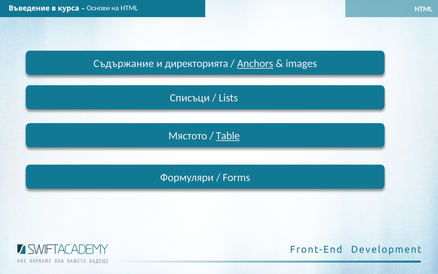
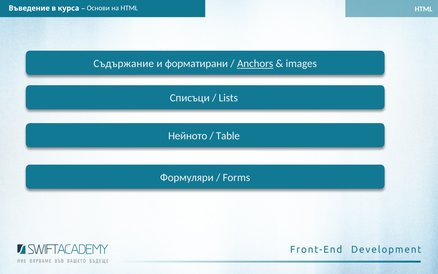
директорията: директорията -> форматирани (196, 63)
Мястото: Мястото -> Нейното (188, 136)
Table underline: present -> none (228, 136)
